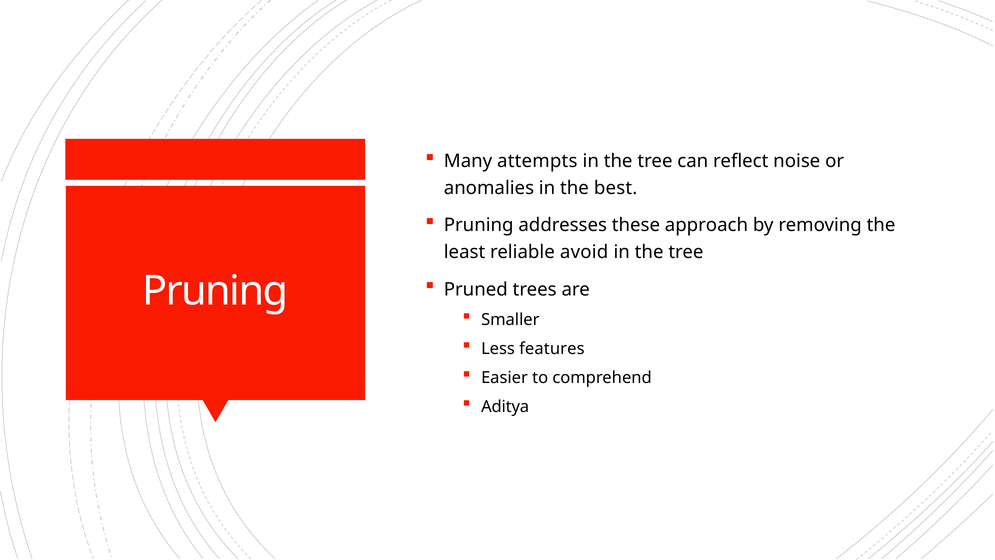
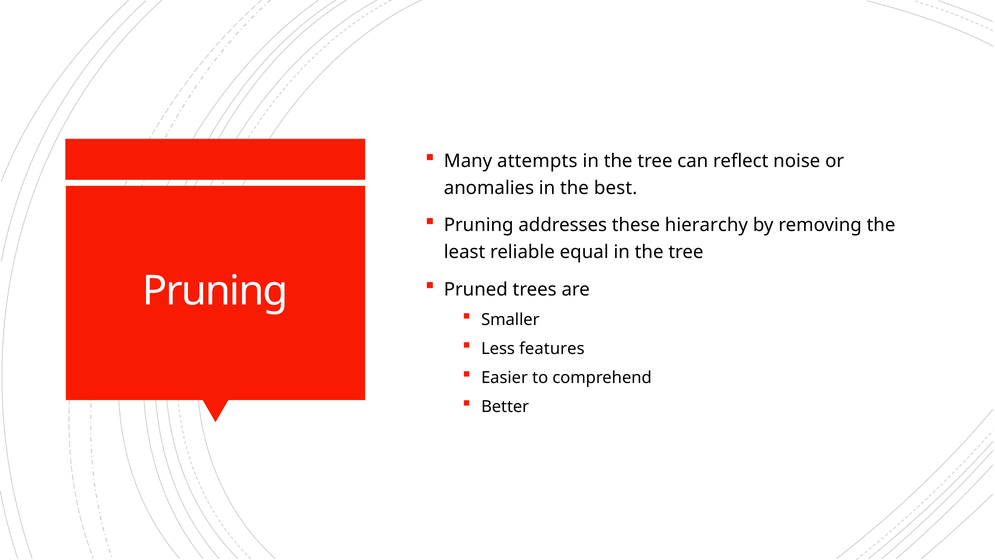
approach: approach -> hierarchy (706, 225)
avoid: avoid -> equal (584, 252)
Aditya: Aditya -> Better (505, 406)
